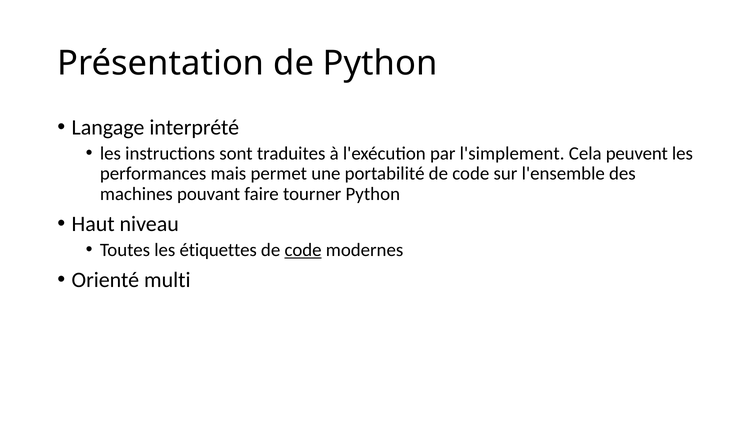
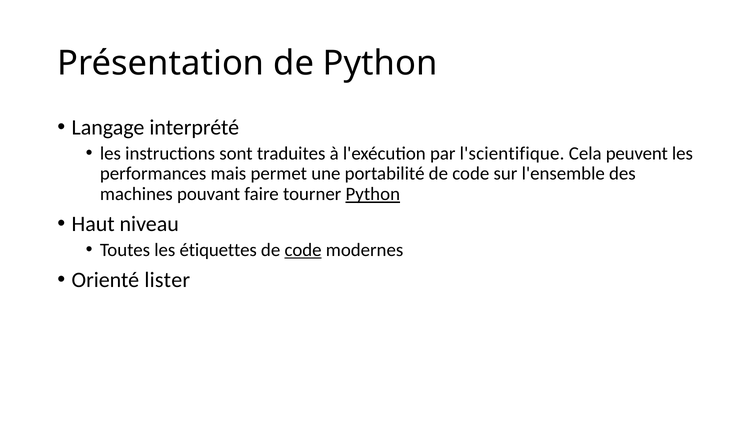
l'simplement: l'simplement -> l'scientifique (512, 153)
Python underline: none -> present (373, 194)
multi: multi -> lister (167, 280)
